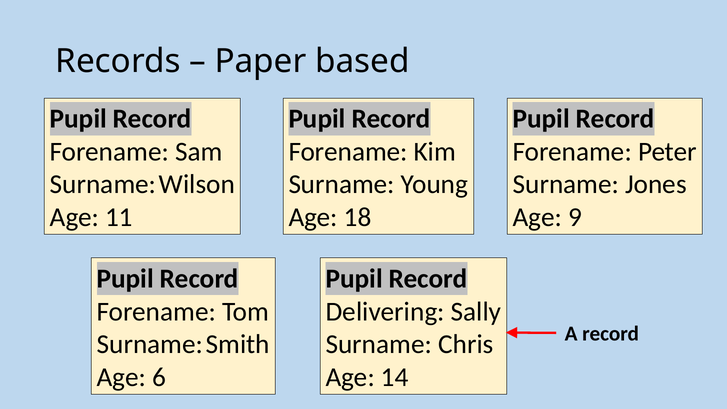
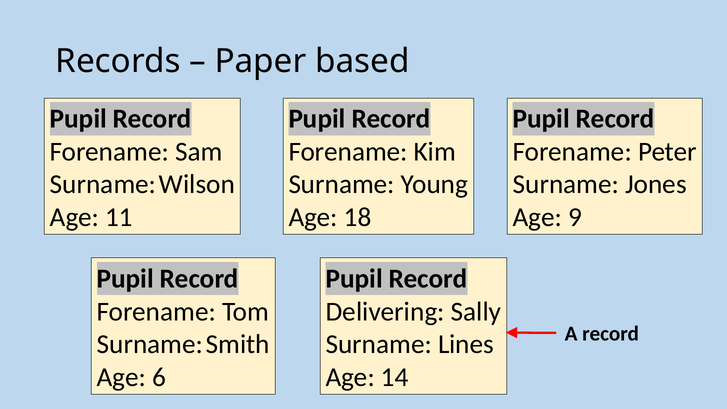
Chris: Chris -> Lines (466, 344)
